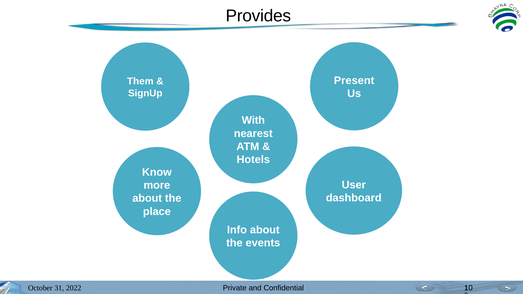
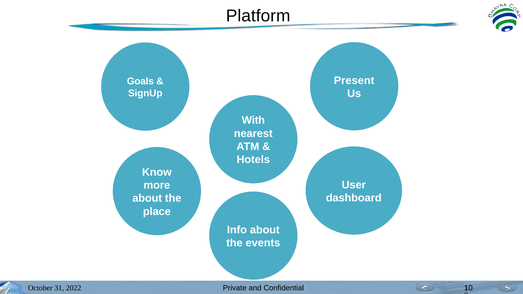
Provides: Provides -> Platform (258, 16)
Them: Them -> Goals (140, 81)
